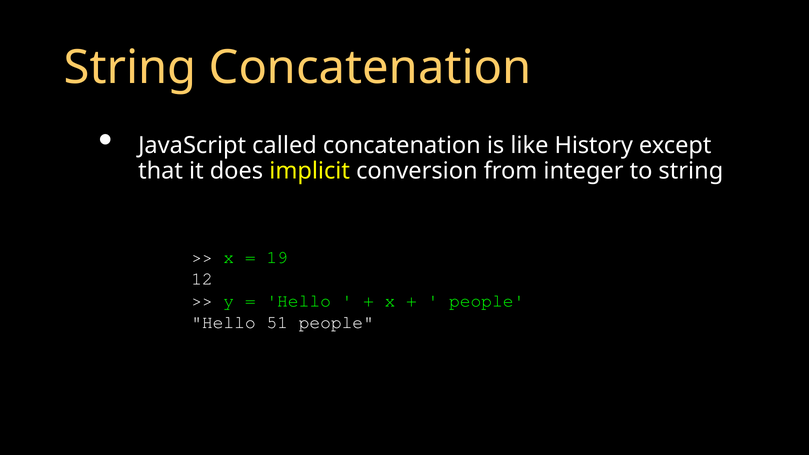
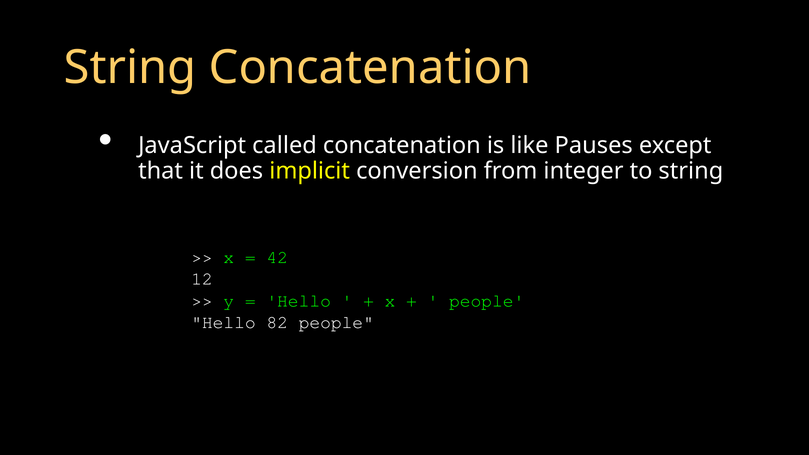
History: History -> Pauses (594, 146)
19: 19 -> 42 (277, 258)
51: 51 -> 82 (277, 322)
